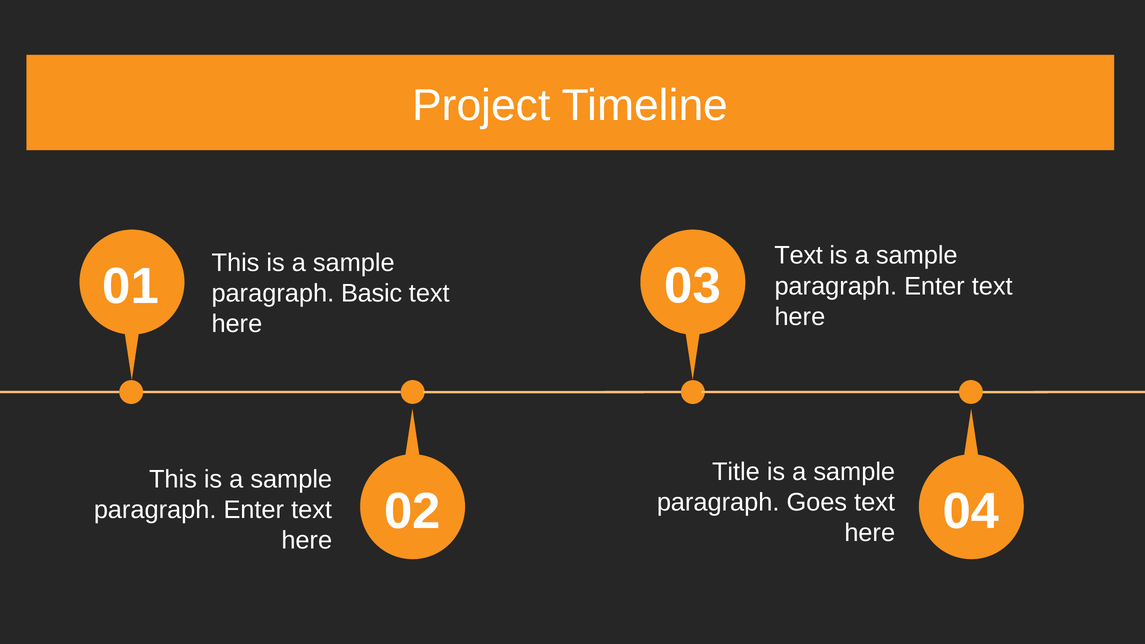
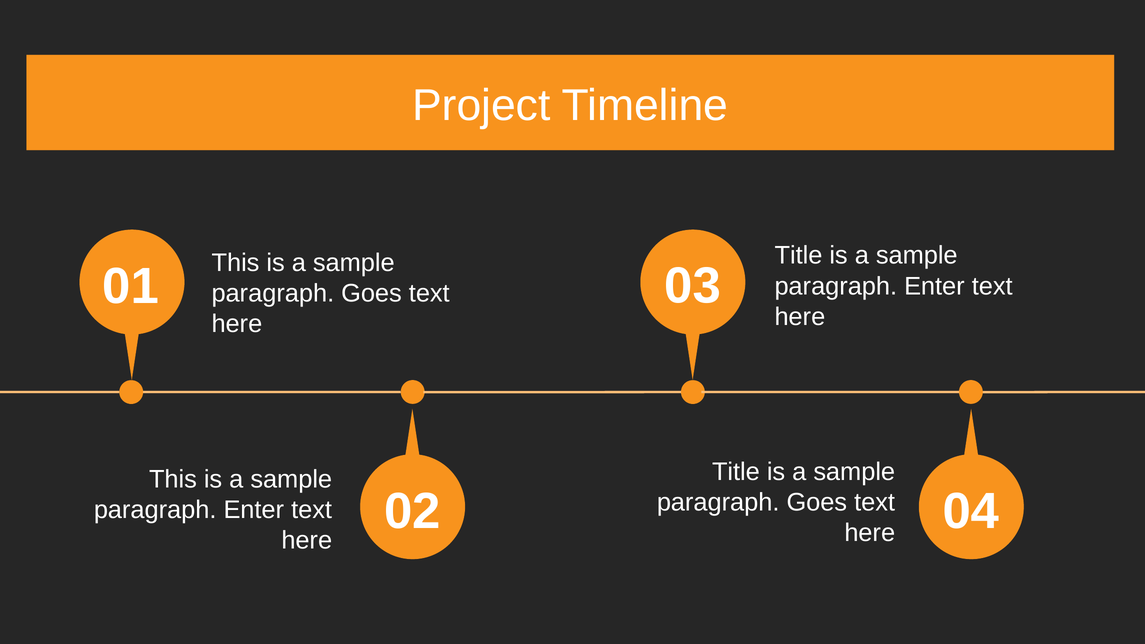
Text: Text -> Title (798, 256)
Basic: Basic -> Goes (372, 293)
